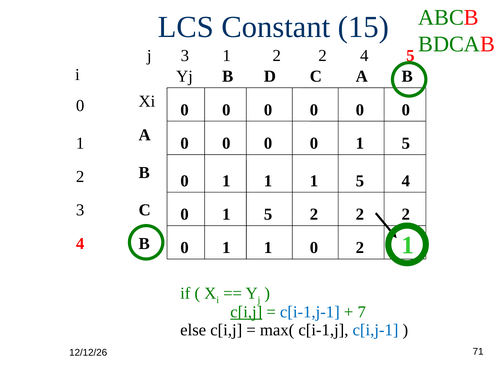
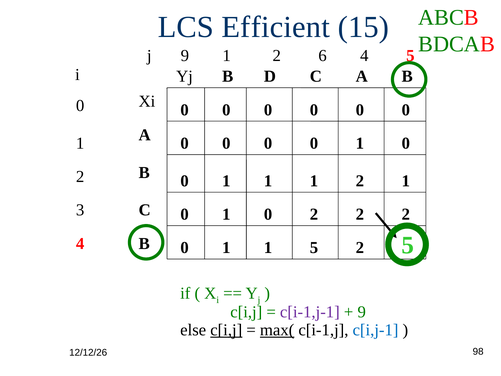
Constant: Constant -> Efficient (276, 27)
j 3: 3 -> 9 (185, 55)
2: 2 -> 6 (323, 55)
5: 5 -> 0 (406, 143)
5: 5 -> 2 (360, 181)
4: 4 -> 1 (406, 181)
5: 5 -> 0 (268, 214)
1 1 0: 0 -> 5 (314, 248)
1: 1 -> 5 (408, 245)
c[i,j underline: present -> none (246, 312)
c[i-1,j-1 colour: blue -> purple (310, 312)
7: 7 -> 9 (362, 312)
c[i,j underline: none -> present (226, 330)
max( underline: none -> present (277, 330)
71: 71 -> 98 (478, 351)
